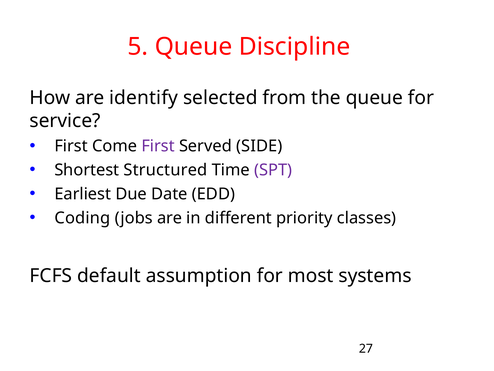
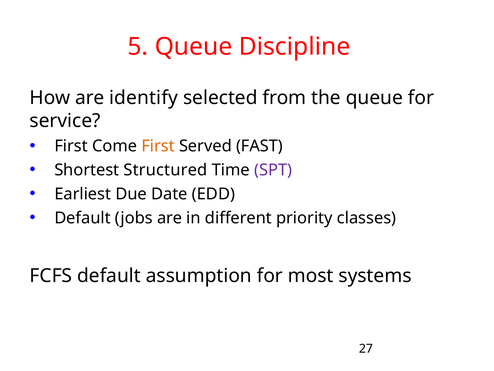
First colour: purple -> orange (158, 146)
SIDE: SIDE -> FAST (259, 146)
Coding: Coding -> Default (83, 218)
